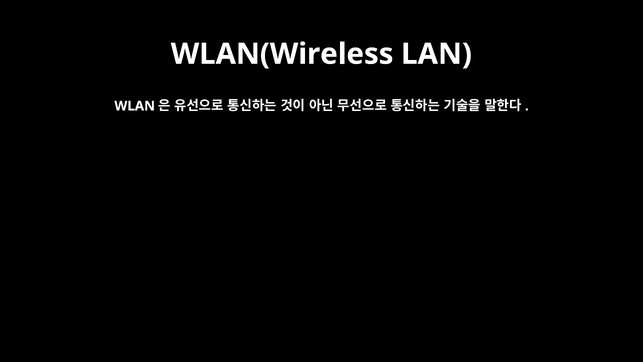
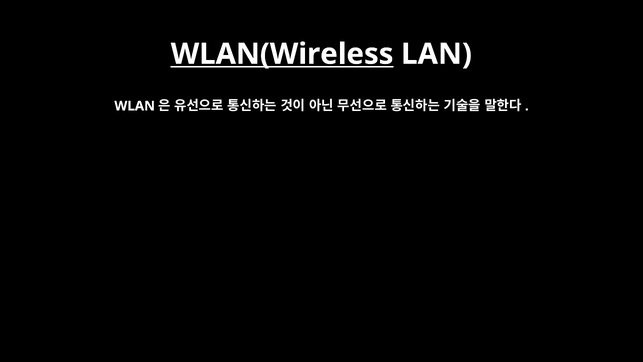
WLAN(Wireless underline: none -> present (282, 54)
